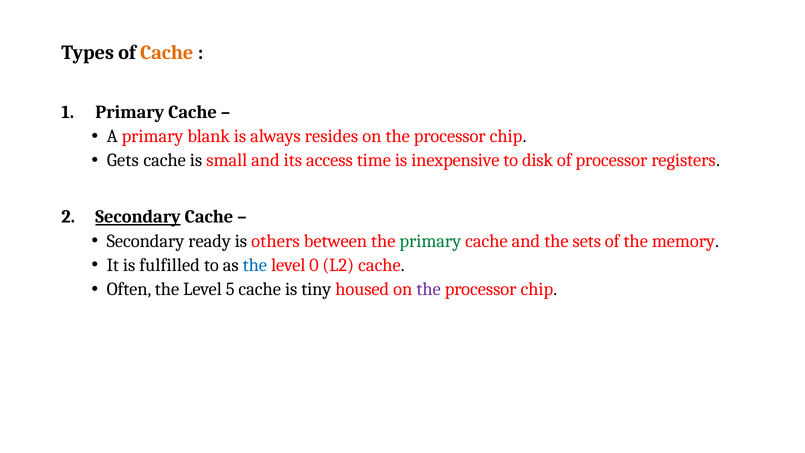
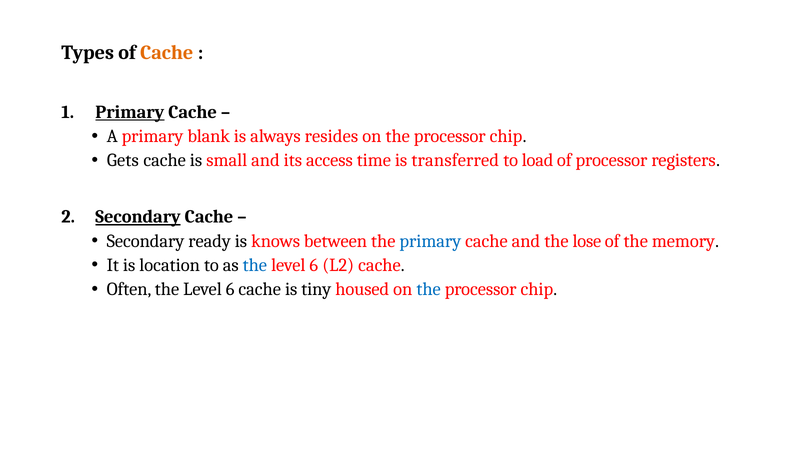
Primary underline: none -> present (130, 112)
inexpensive: inexpensive -> transferred (455, 160)
disk: disk -> load (538, 160)
others: others -> knows (276, 241)
primary colour: green -> blue (430, 241)
sets: sets -> lose (587, 241)
fulfilled: fulfilled -> location (170, 265)
0: 0 -> 6 (314, 265)
Often the Level 5: 5 -> 6 (230, 289)
the colour: purple -> blue (429, 289)
